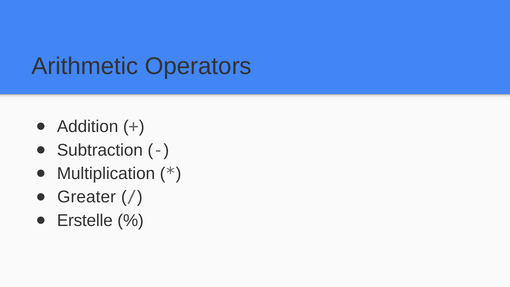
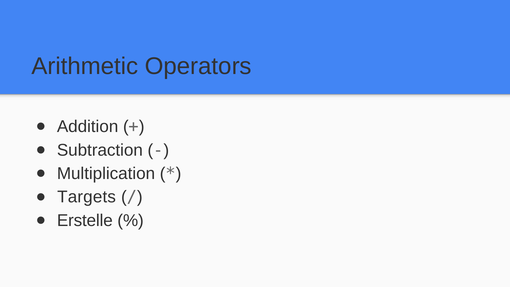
Greater: Greater -> Targets (87, 197)
